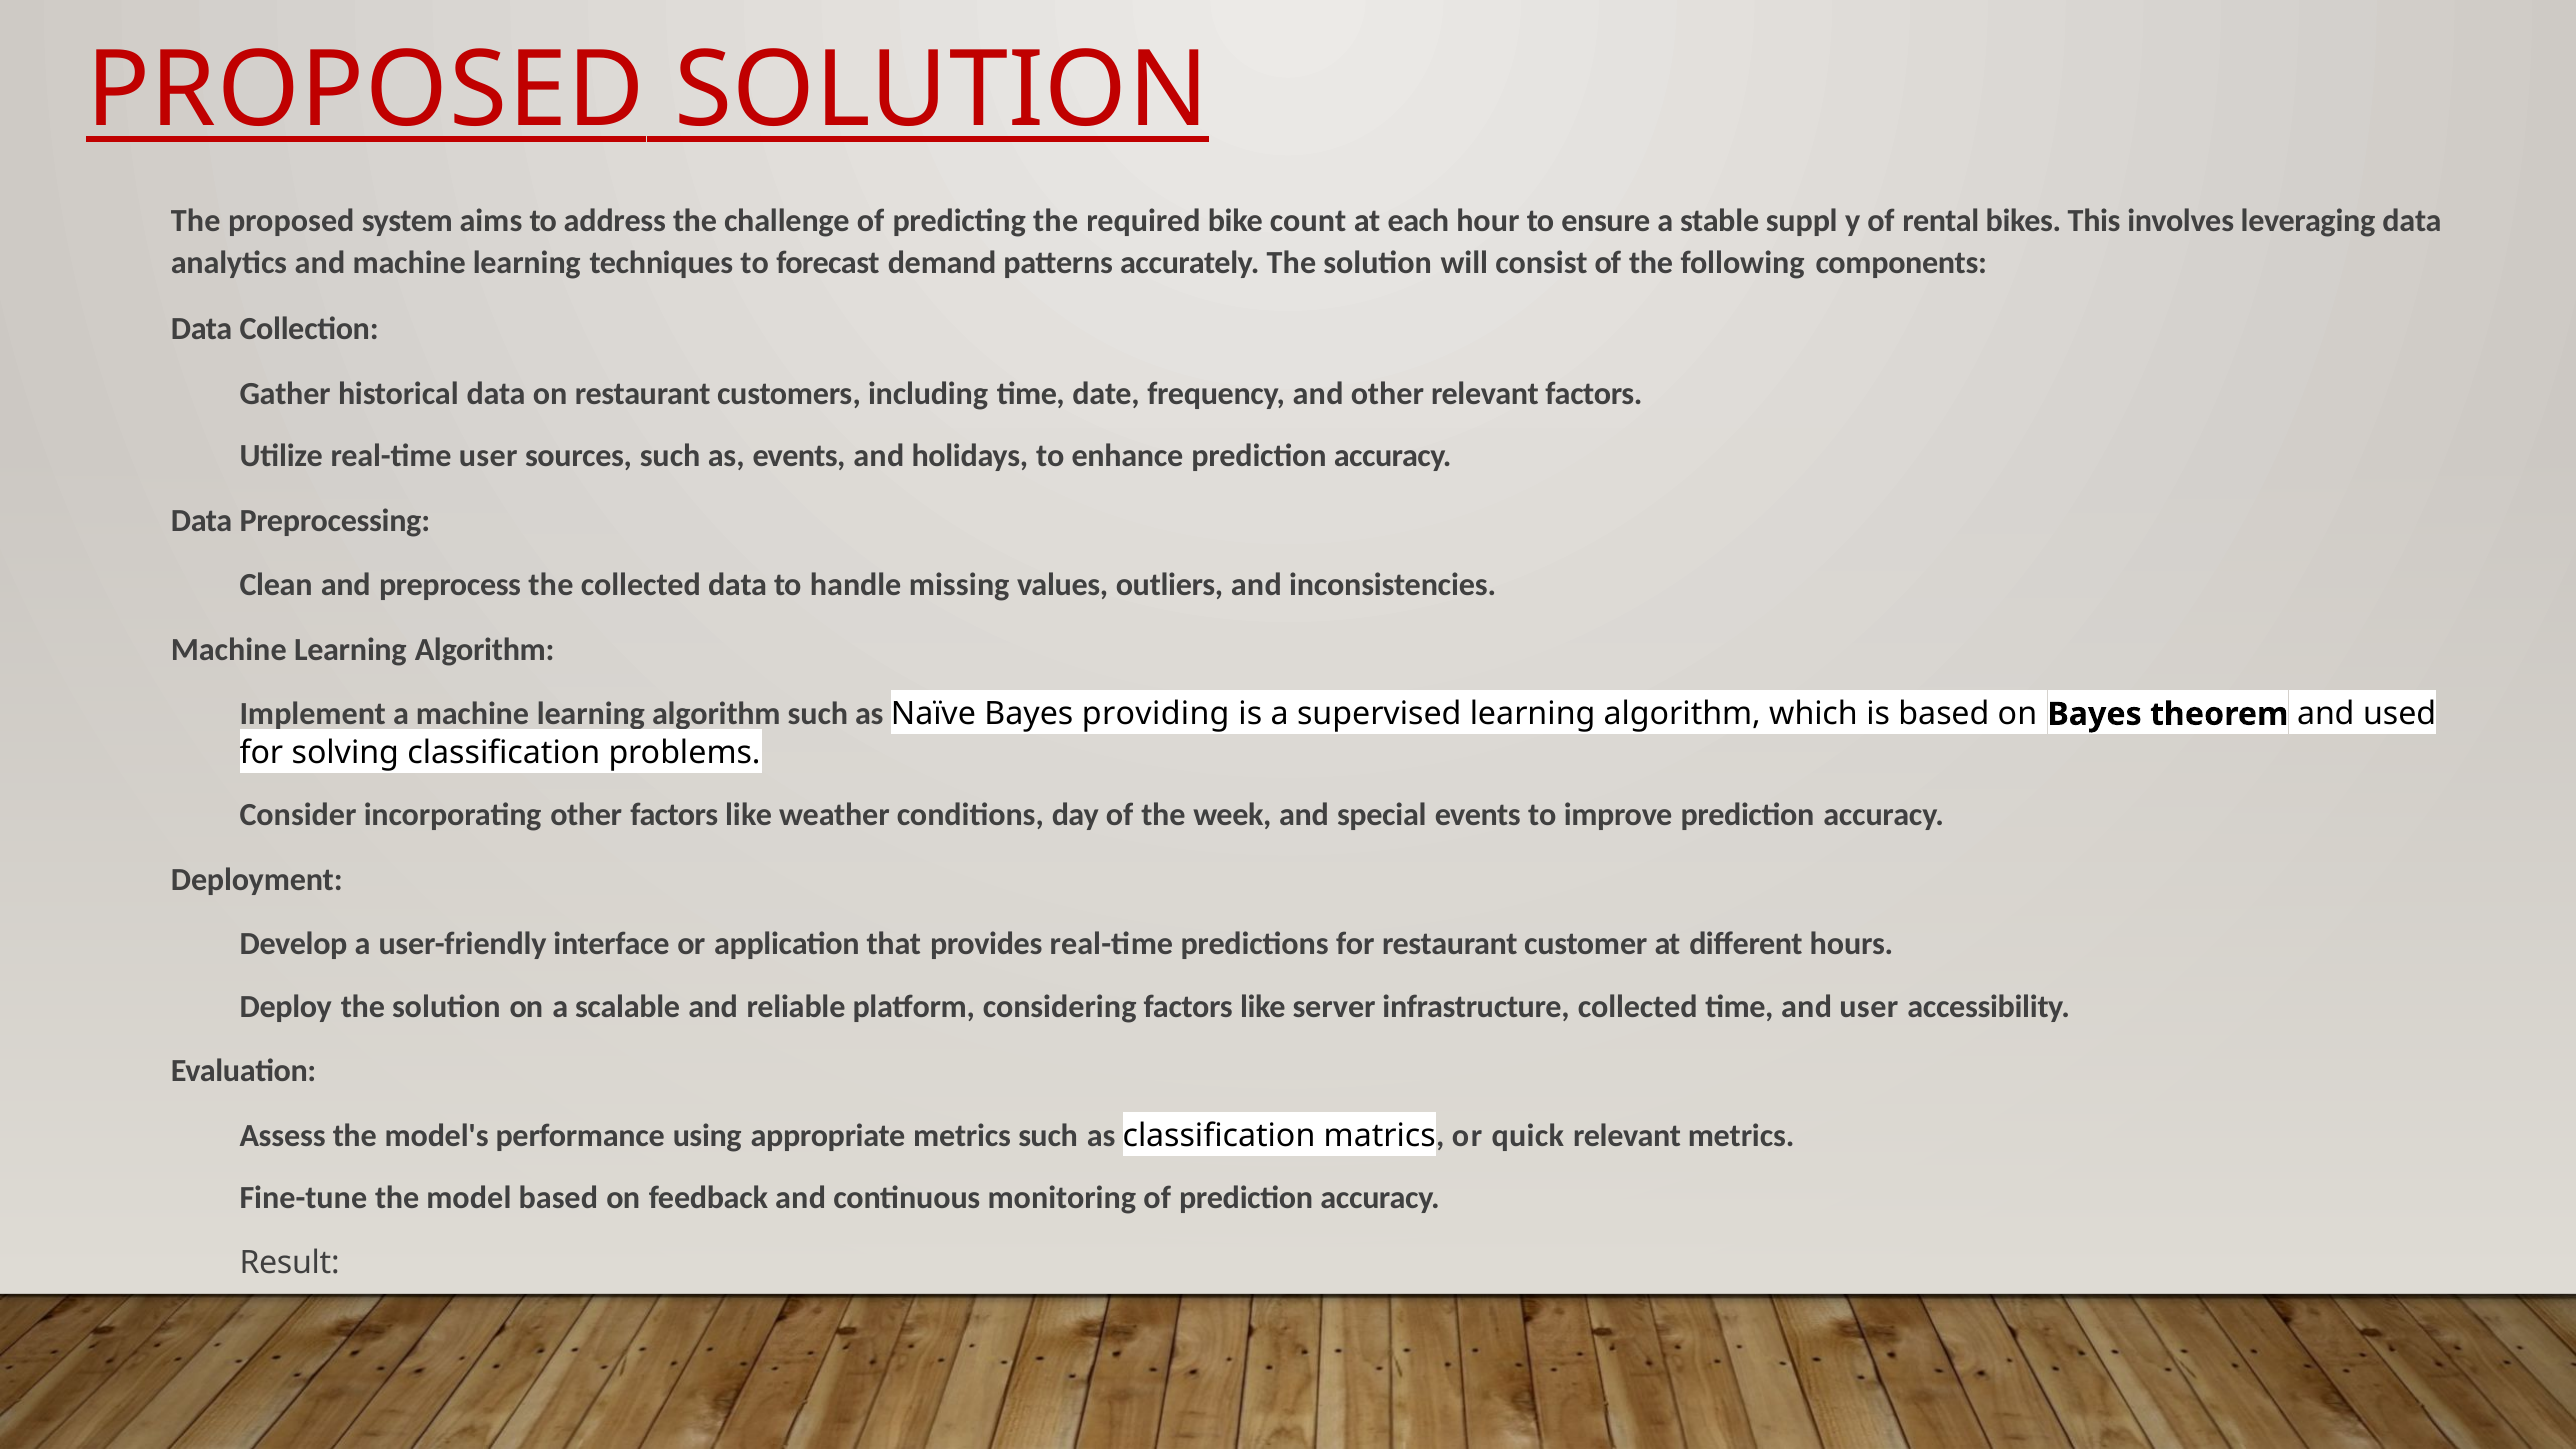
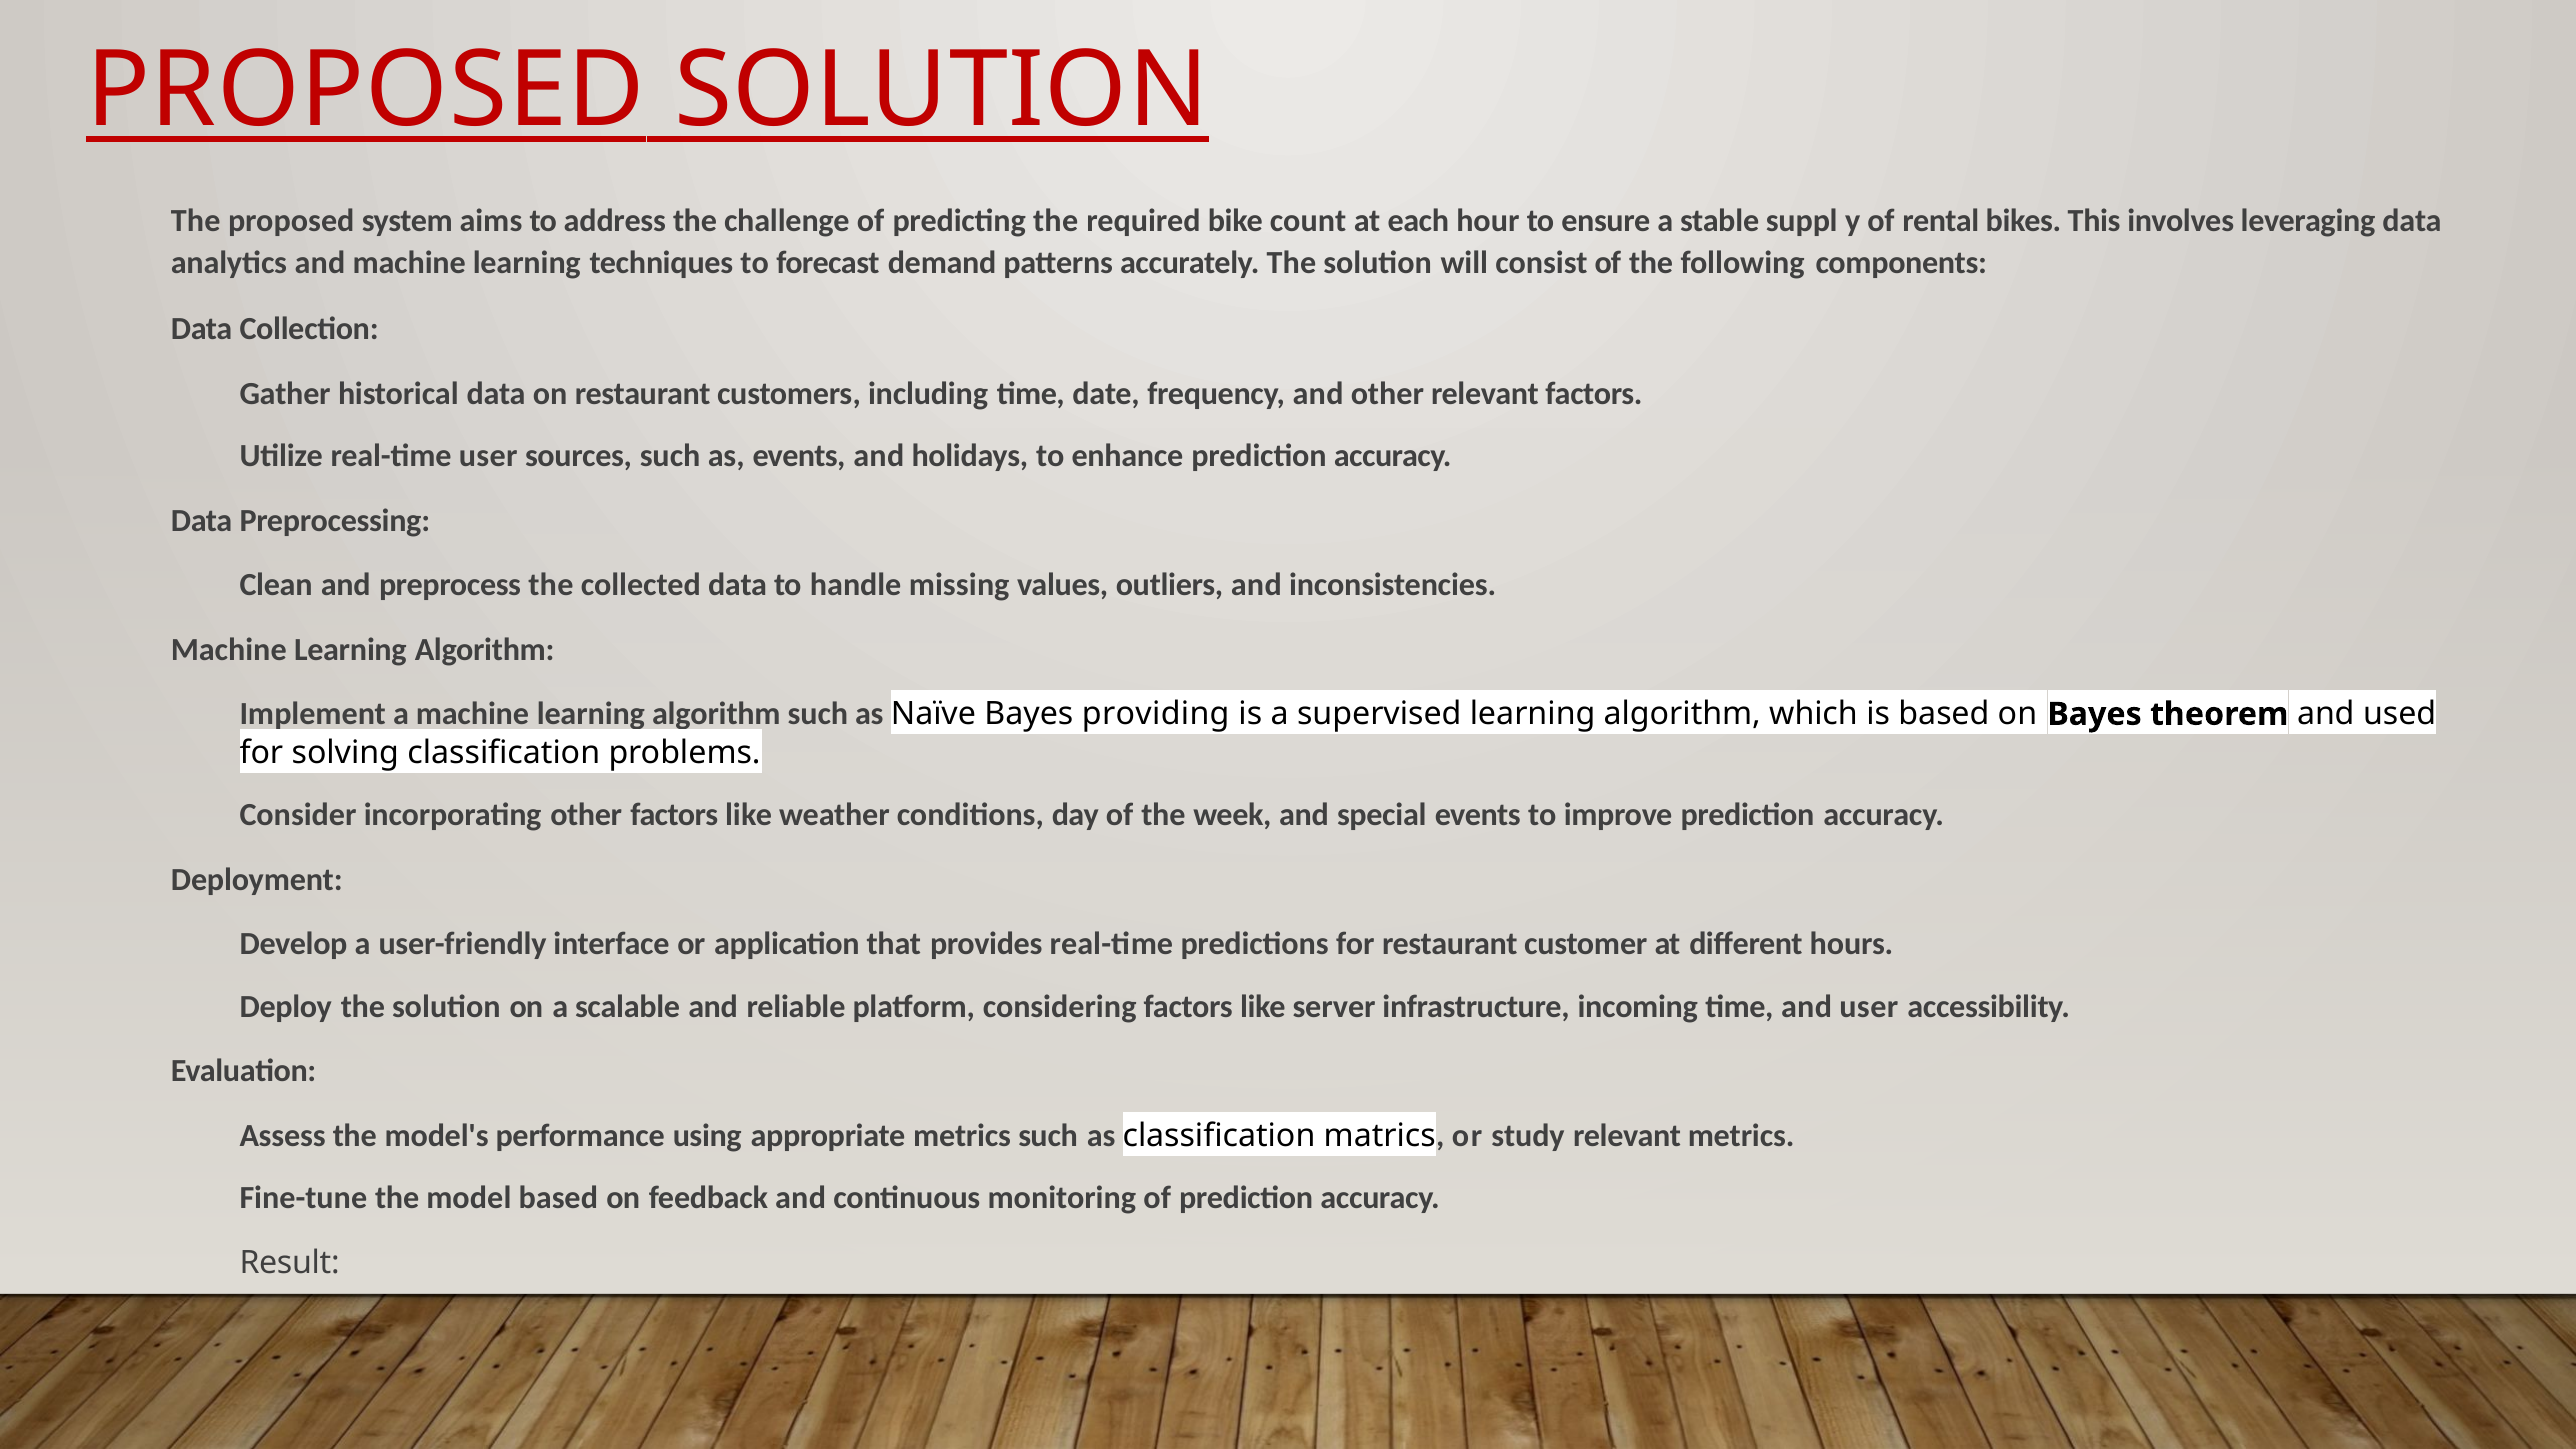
infrastructure collected: collected -> incoming (1638, 1007)
quick: quick -> study (1528, 1136)
